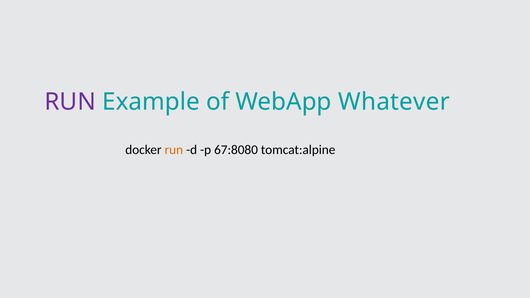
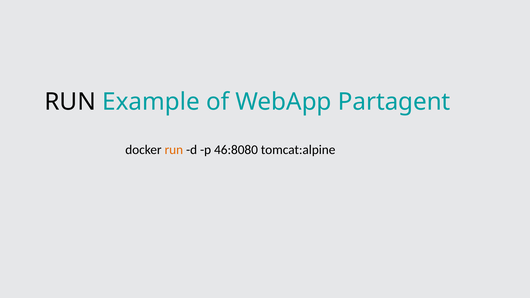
RUN colour: purple -> black (70, 102)
Whatever: Whatever -> Partagent (394, 102)
67:8080: 67:8080 -> 46:8080 (236, 150)
